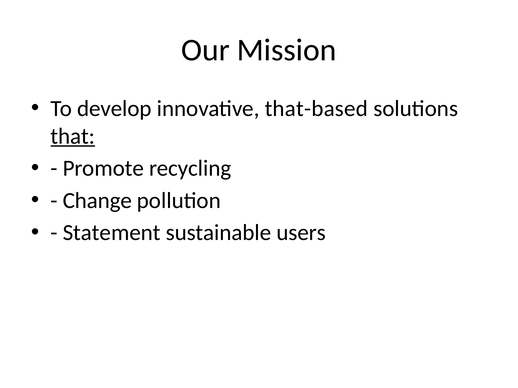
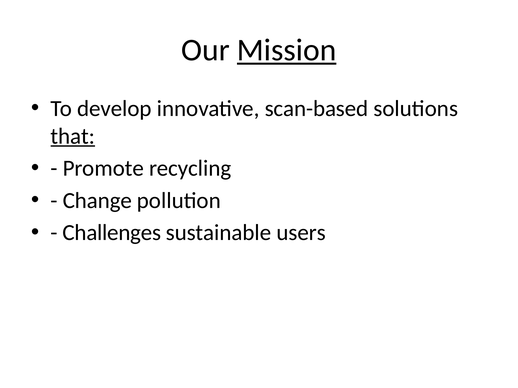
Mission underline: none -> present (287, 50)
that-based: that-based -> scan-based (316, 109)
Statement: Statement -> Challenges (112, 233)
